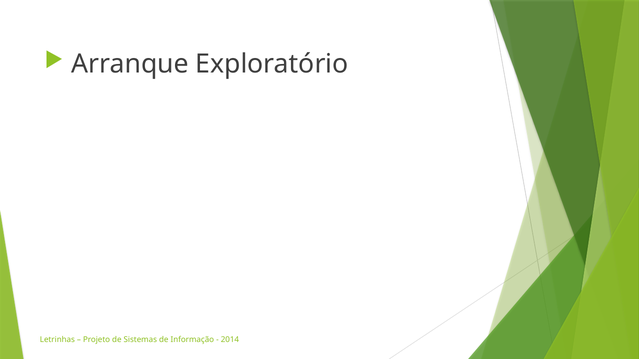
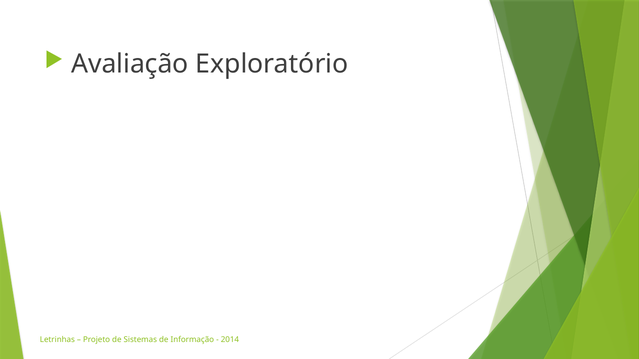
Arranque: Arranque -> Avaliação (130, 64)
